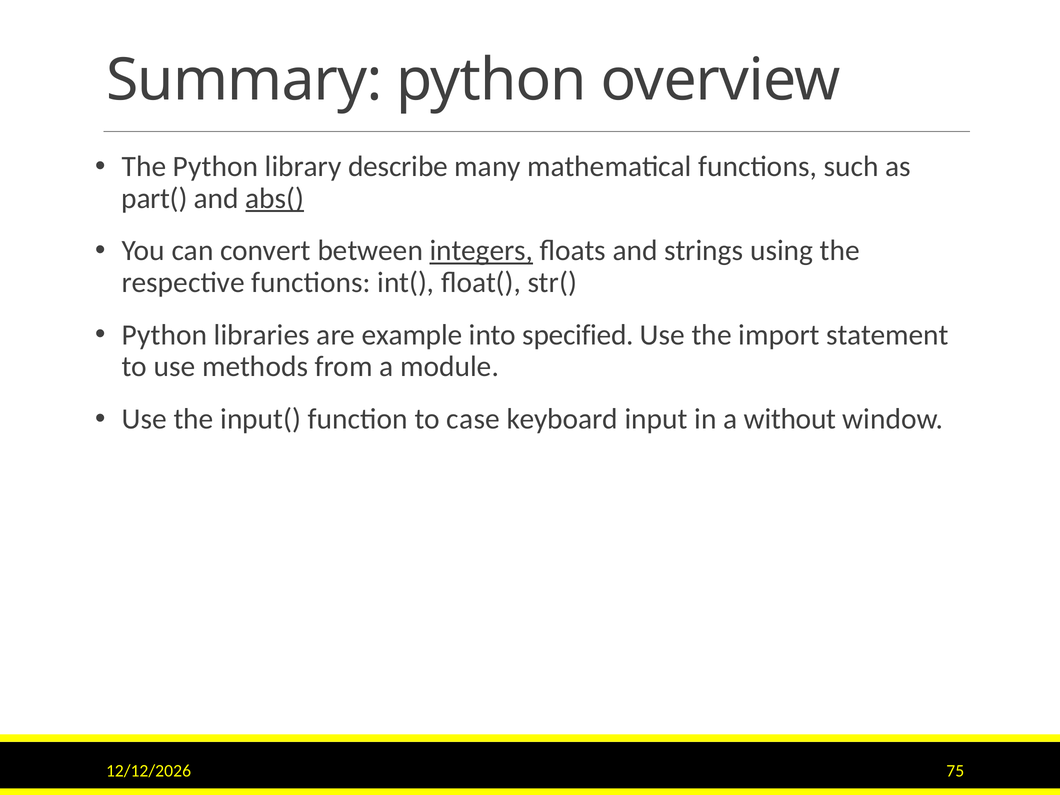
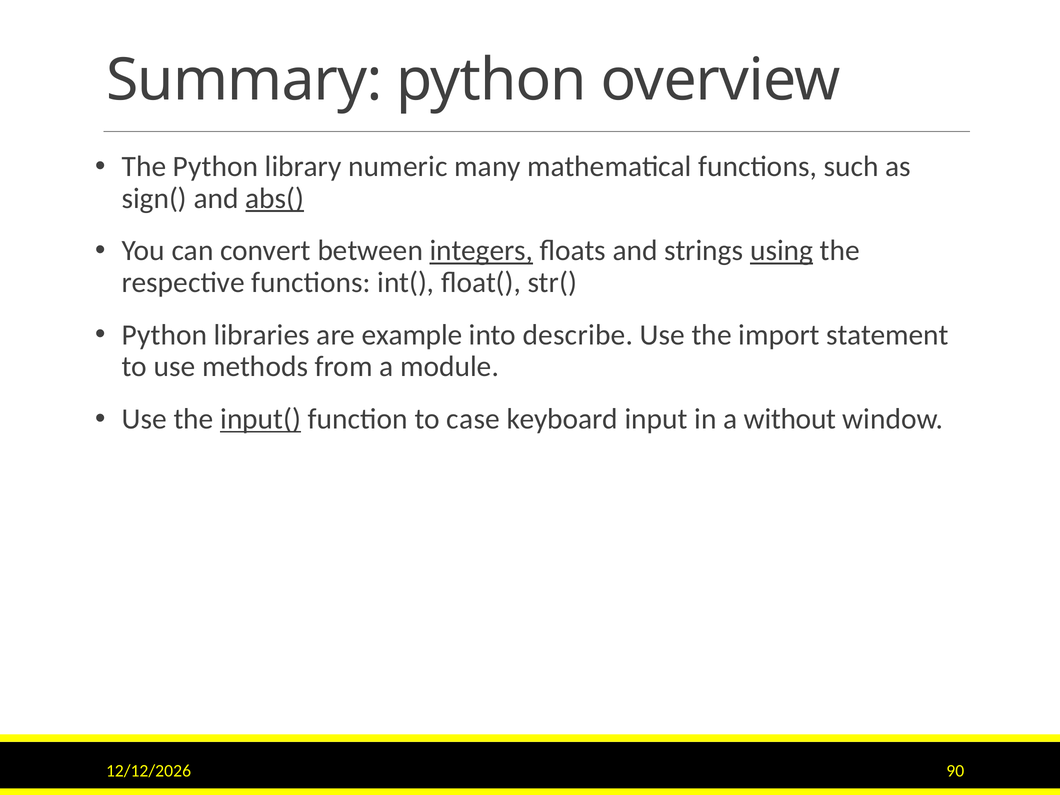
describe: describe -> numeric (398, 167)
part(: part( -> sign( (154, 198)
using underline: none -> present (782, 251)
specified: specified -> describe (578, 335)
input( underline: none -> present (261, 419)
75: 75 -> 90 (955, 771)
